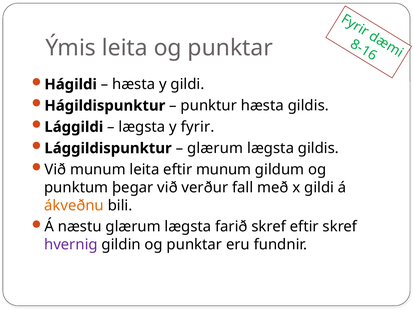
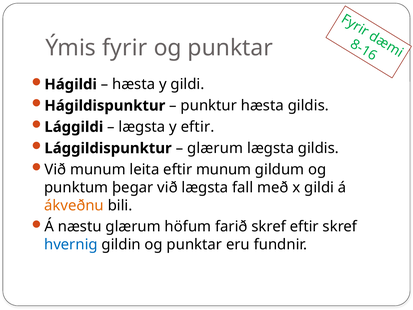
Ýmis leita: leita -> fyrir (125, 48)
y fyrir: fyrir -> eftir (198, 127)
við verður: verður -> lægsta (205, 187)
næstu glærum lægsta: lægsta -> höfum (188, 227)
hvernig colour: purple -> blue (71, 244)
